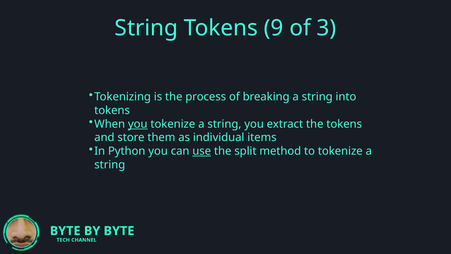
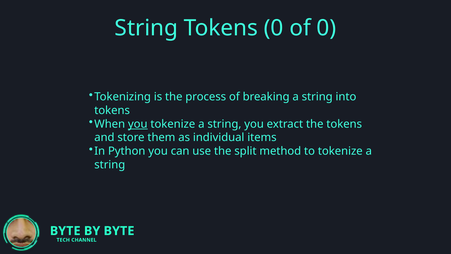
Tokens 9: 9 -> 0 (274, 28)
of 3: 3 -> 0 (326, 28)
use underline: present -> none (202, 151)
